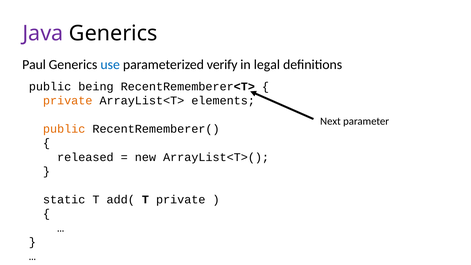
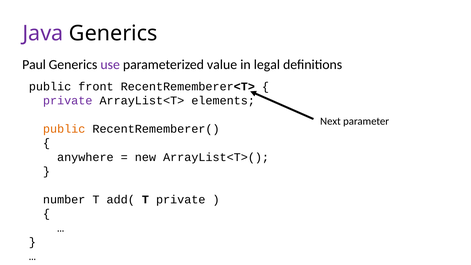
use colour: blue -> purple (110, 65)
verify: verify -> value (222, 65)
being: being -> front (96, 87)
private colour: orange -> purple (68, 101)
released: released -> anywhere (85, 157)
static: static -> number (64, 200)
